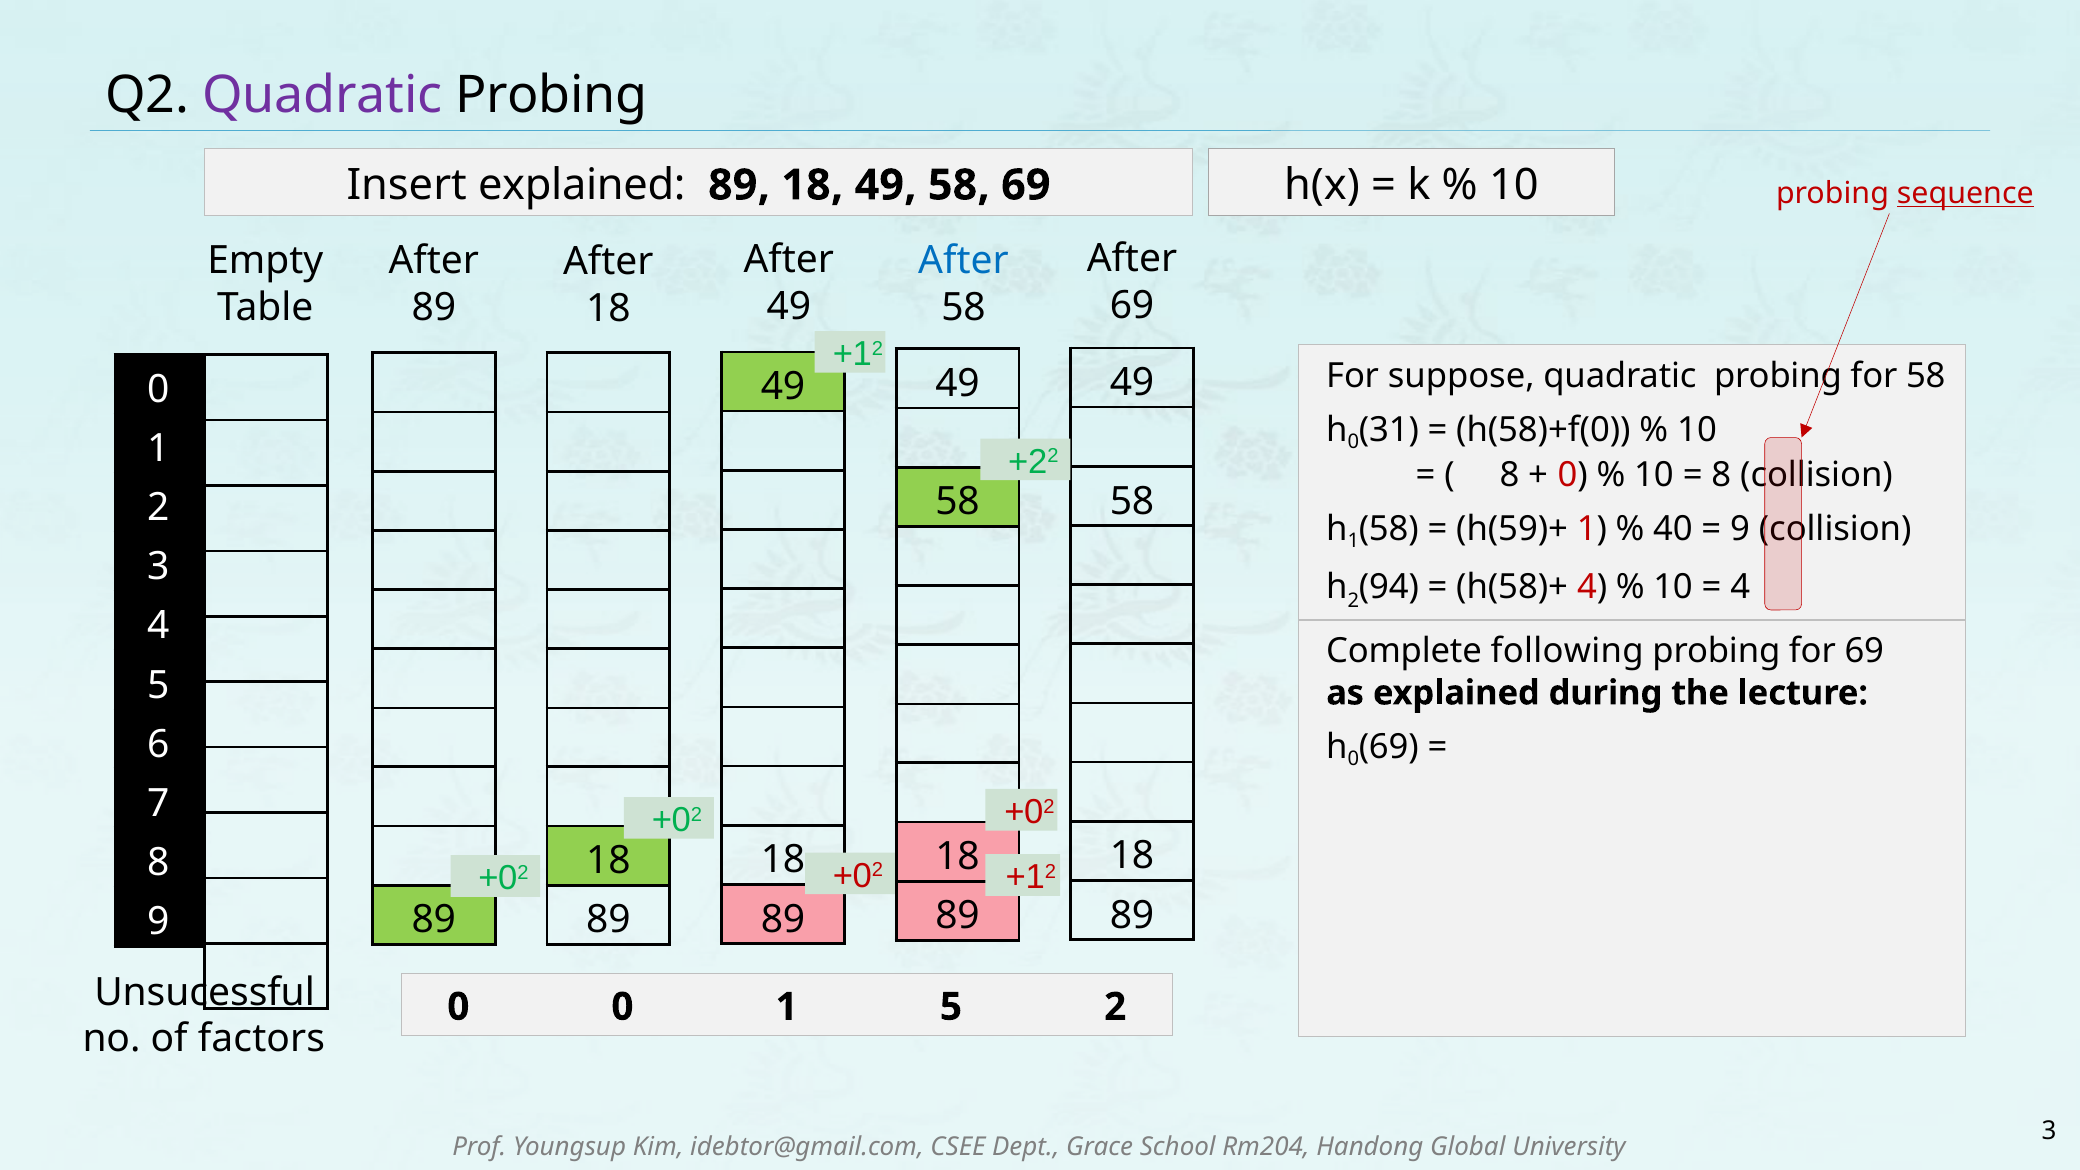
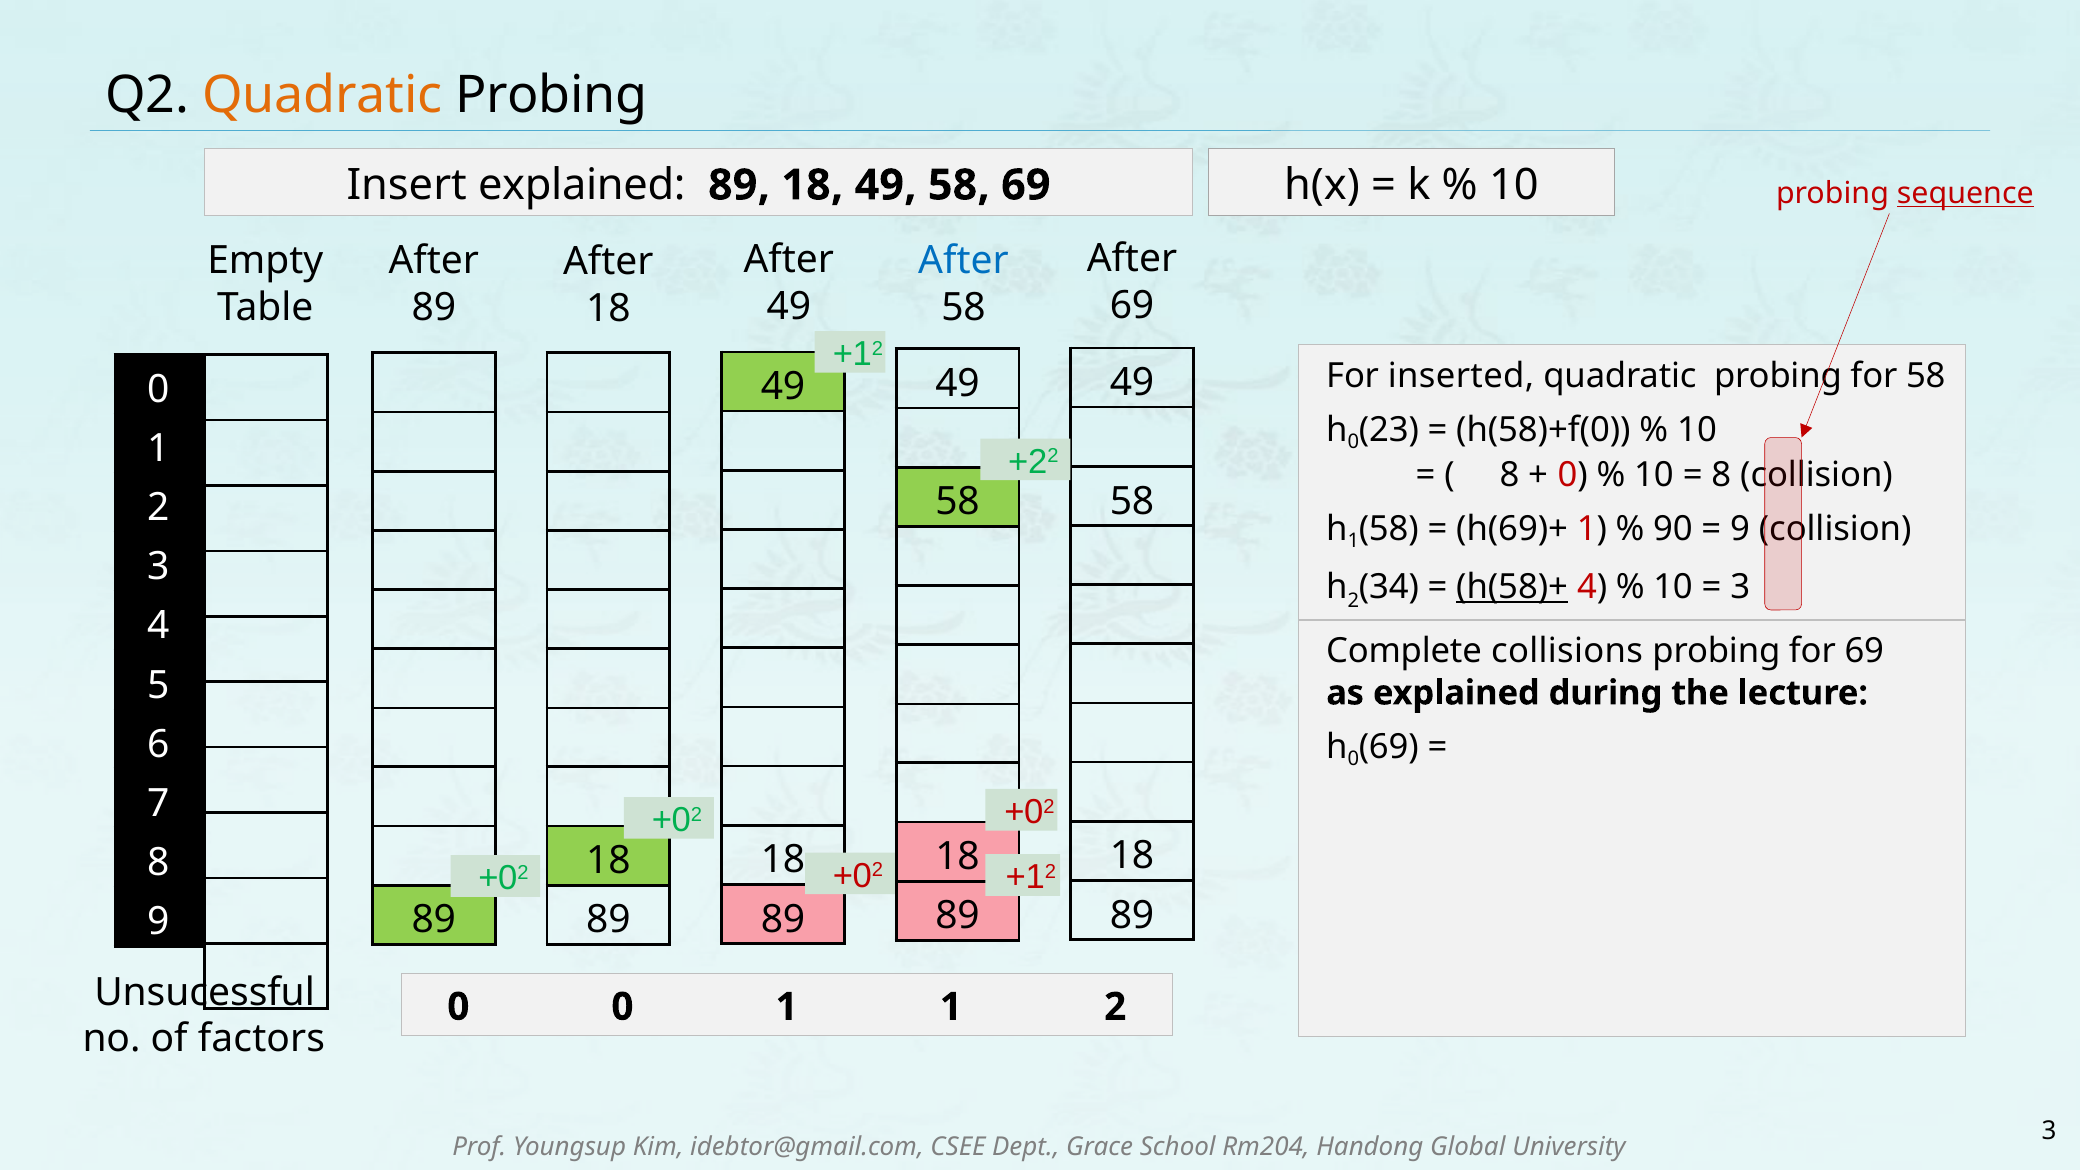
Quadratic colour: purple -> orange (322, 95)
suppose: suppose -> inserted (1461, 376)
31: 31 -> 23 (1389, 430)
h(59)+: h(59)+ -> h(69)+ (1512, 529)
40: 40 -> 90 (1673, 529)
94: 94 -> 34 (1389, 587)
h(58)+ underline: none -> present (1512, 587)
4: 4 -> 3 (1740, 587)
following: following -> collisions (1567, 651)
1 5: 5 -> 1 (951, 1007)
